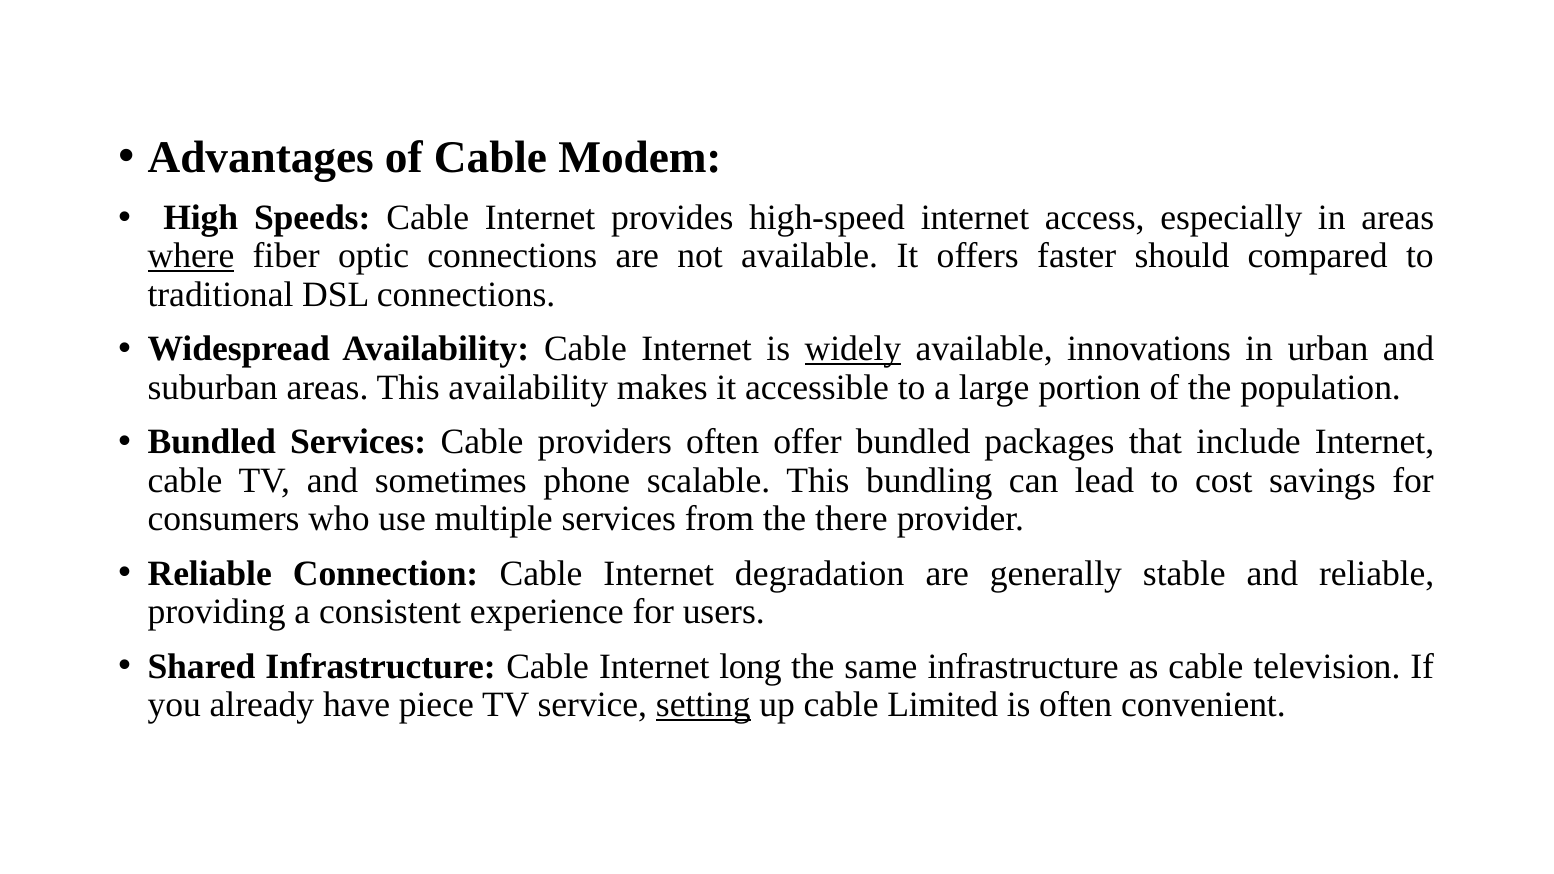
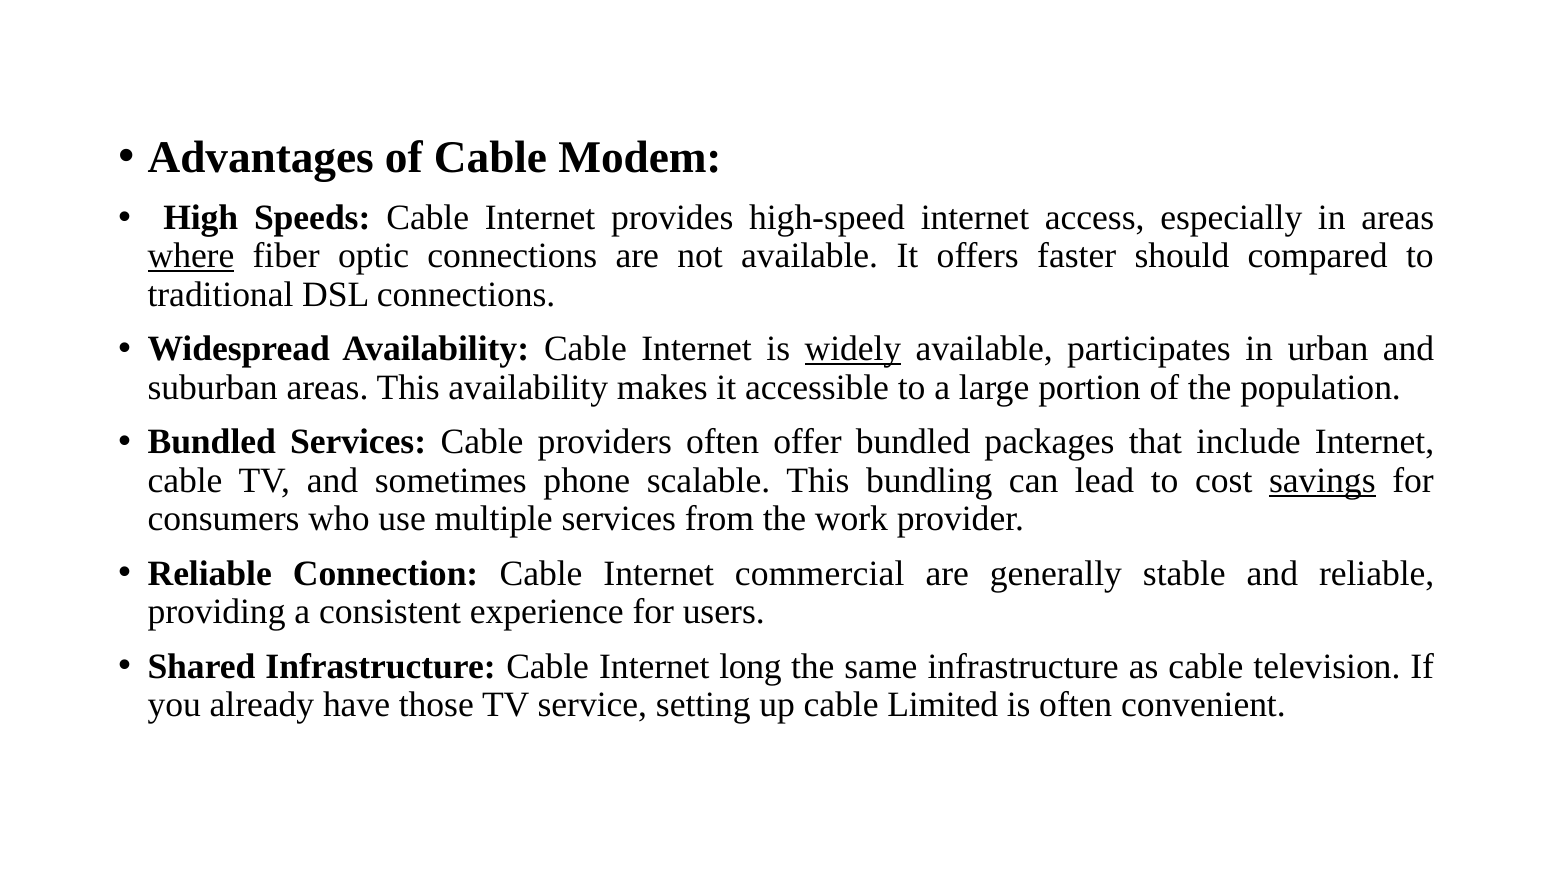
innovations: innovations -> participates (1149, 349)
savings underline: none -> present (1322, 481)
there: there -> work (851, 519)
degradation: degradation -> commercial (820, 574)
piece: piece -> those (436, 705)
setting underline: present -> none (703, 705)
